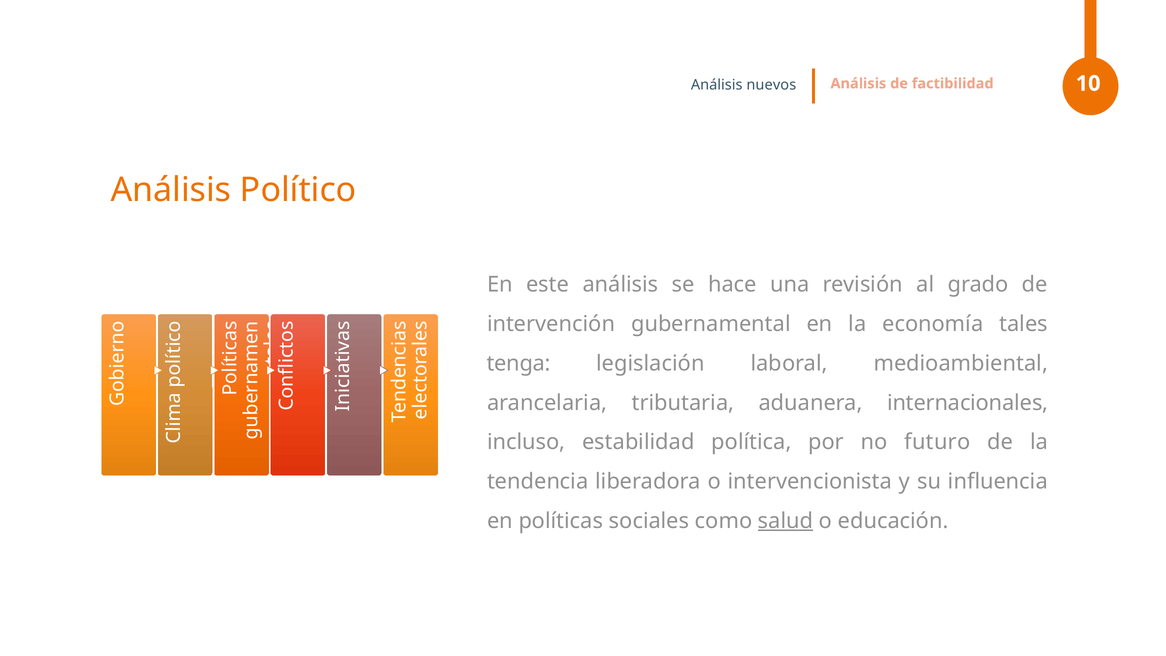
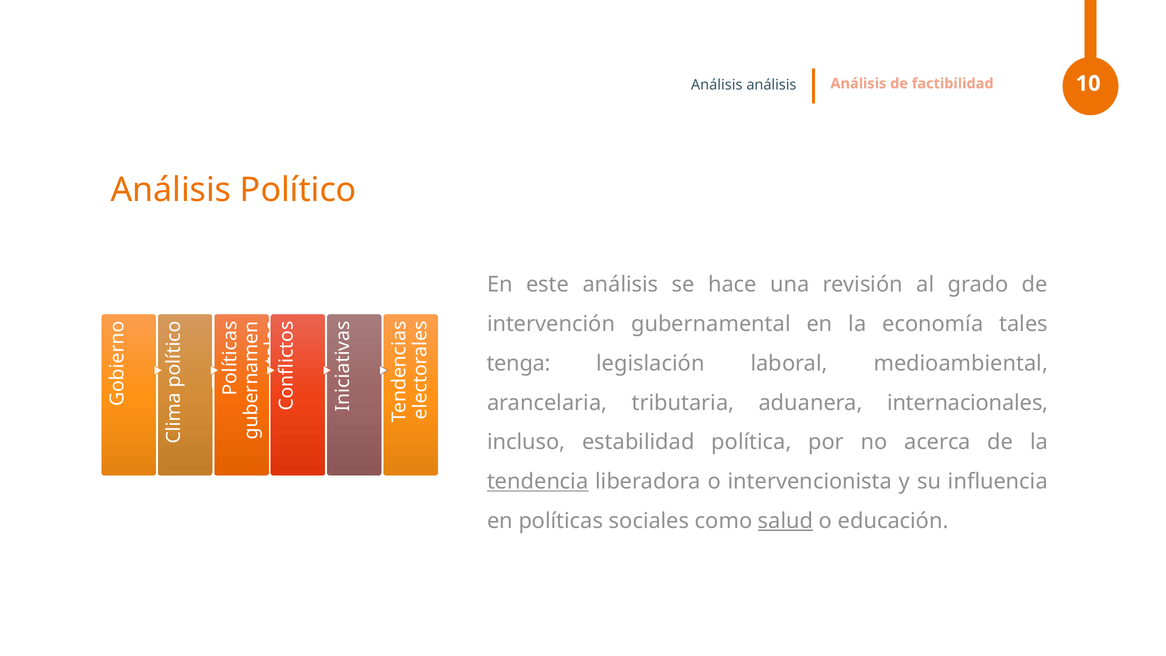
Análisis nuevos: nuevos -> análisis (771, 85)
futuro: futuro -> acerca (938, 442)
tendencia underline: none -> present (538, 481)
